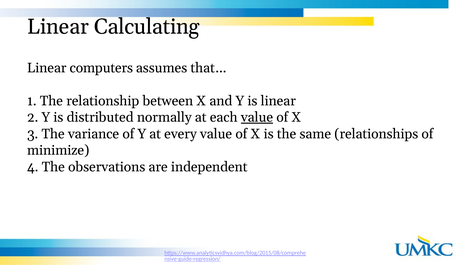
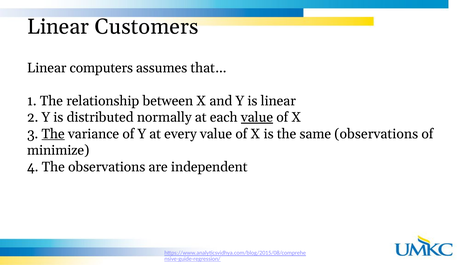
Calculating: Calculating -> Customers (147, 27)
The underline: none -> present (53, 134)
same relationships: relationships -> observations (376, 134)
